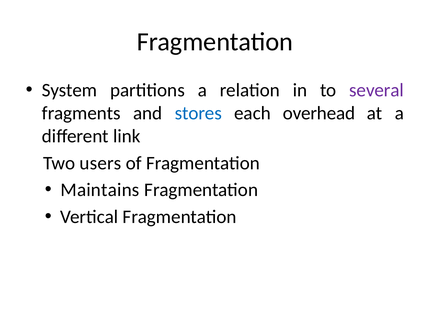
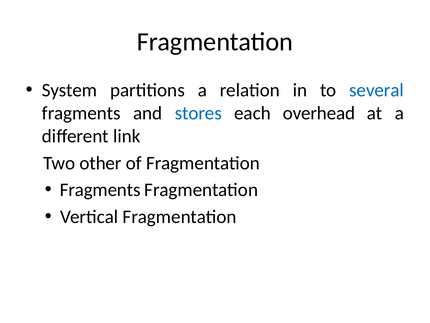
several colour: purple -> blue (377, 90)
users: users -> other (101, 163)
Maintains: Maintains -> Fragments (100, 190)
